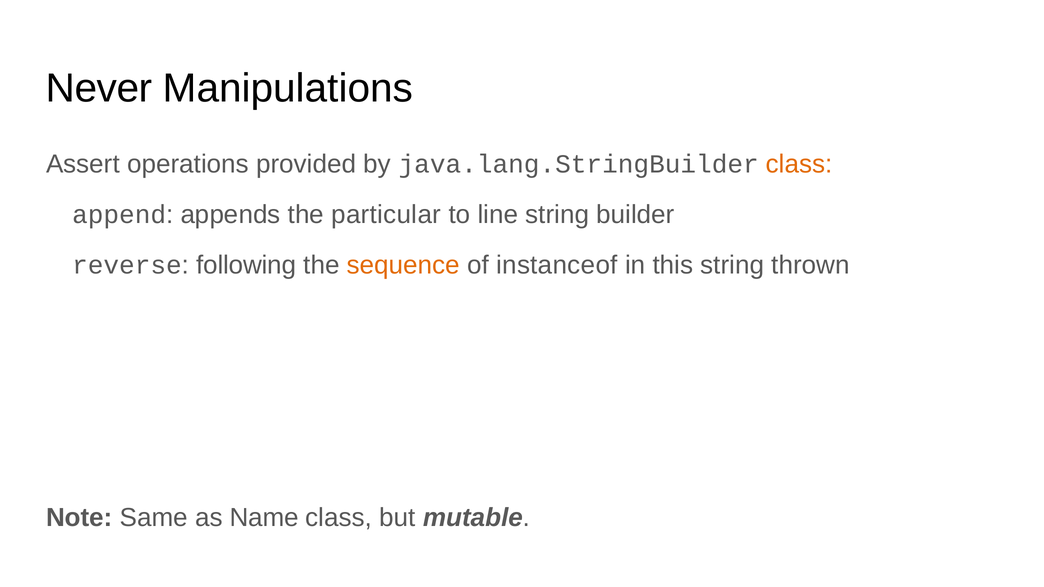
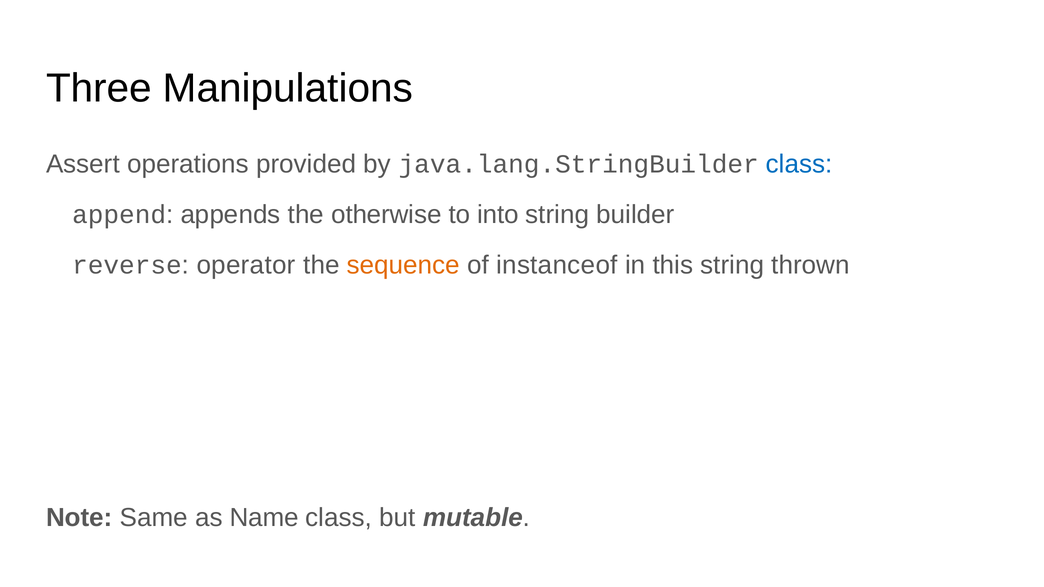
Never: Never -> Three (99, 88)
class colour: orange -> blue (799, 164)
particular: particular -> otherwise (386, 215)
line: line -> into (498, 215)
following: following -> operator (246, 265)
